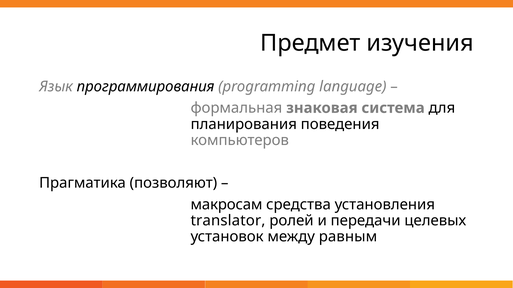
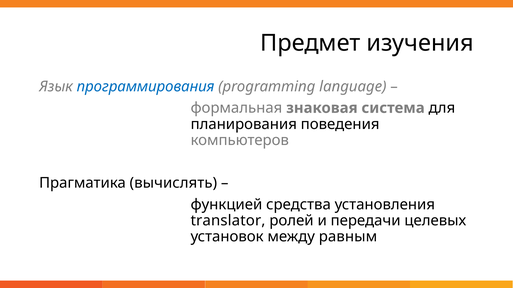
программирования colour: black -> blue (146, 87)
позволяют: позволяют -> вычислять (173, 183)
макросам: макросам -> функцией (226, 205)
